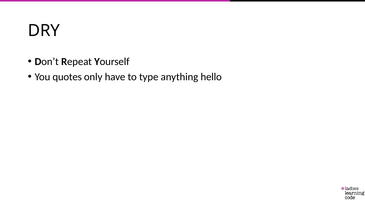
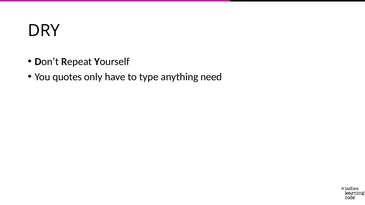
hello: hello -> need (211, 77)
